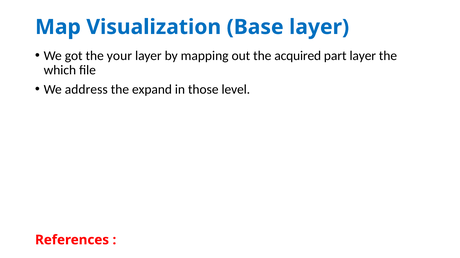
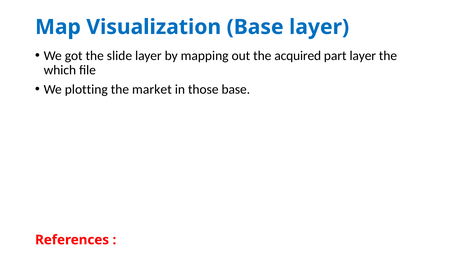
your: your -> slide (119, 56)
address: address -> plotting (86, 90)
expand: expand -> market (152, 90)
those level: level -> base (236, 90)
